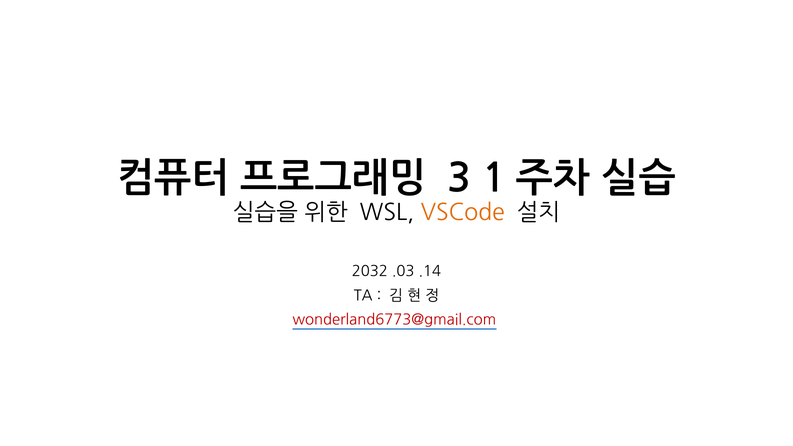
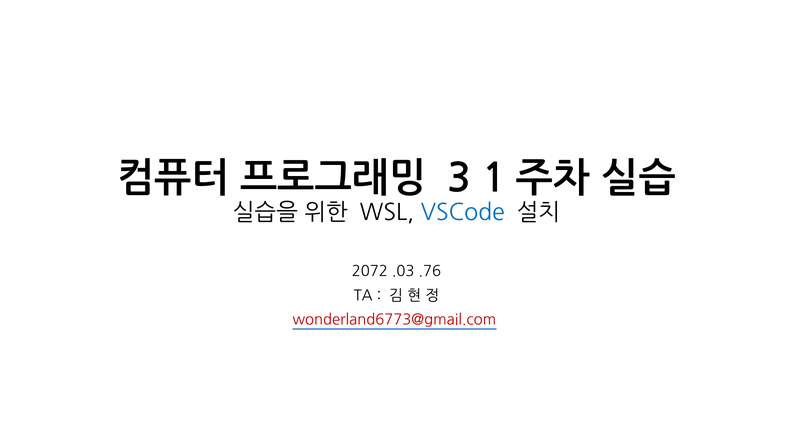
VSCode colour: orange -> blue (463, 213)
2032: 2032 -> 2072 (370, 271)
.14: .14 -> .76 (430, 271)
